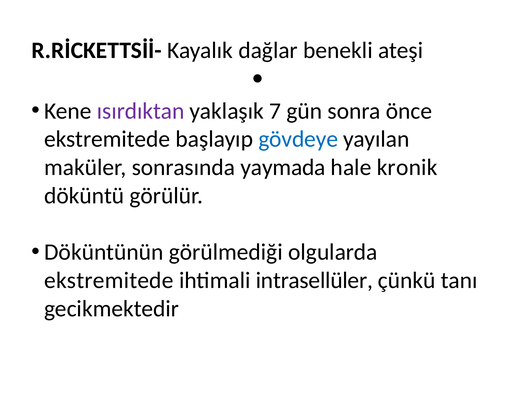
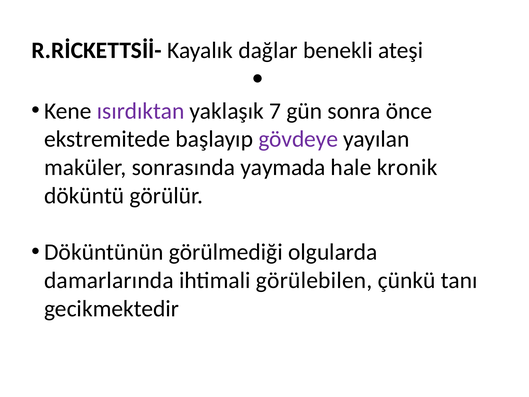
gövdeye colour: blue -> purple (298, 139)
ekstremitede: ekstremitede -> damarlarında (109, 280)
intrasellüler: intrasellüler -> görülebilen (314, 280)
